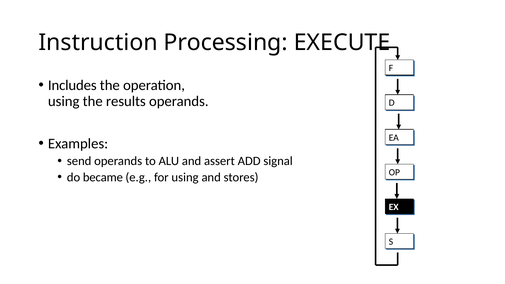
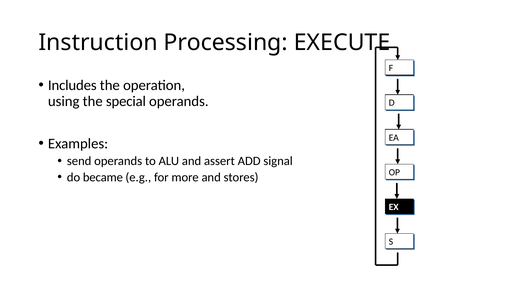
results: results -> special (126, 101)
for using: using -> more (185, 177)
